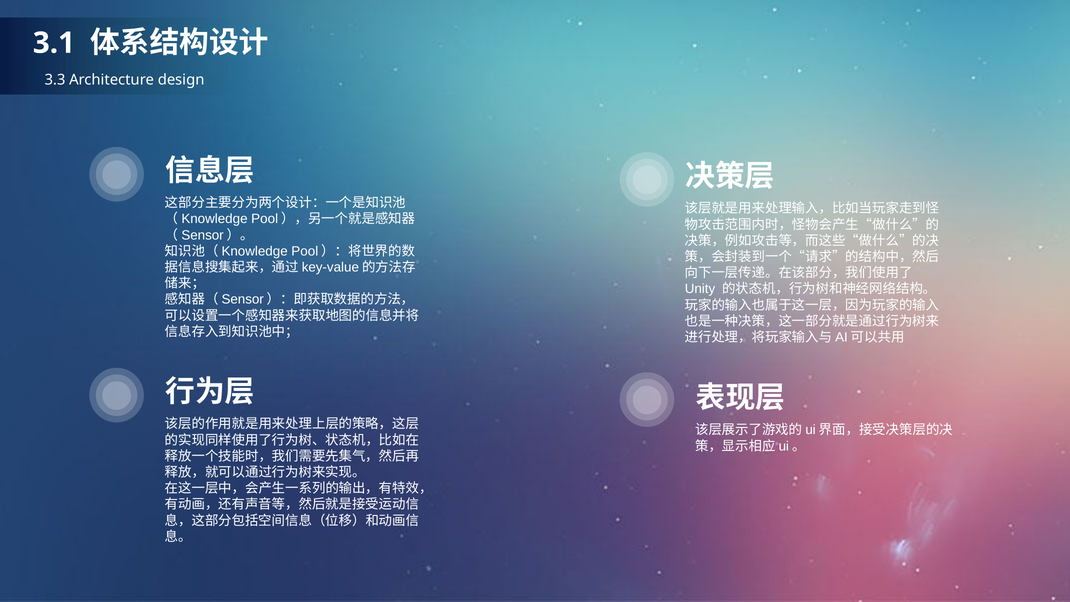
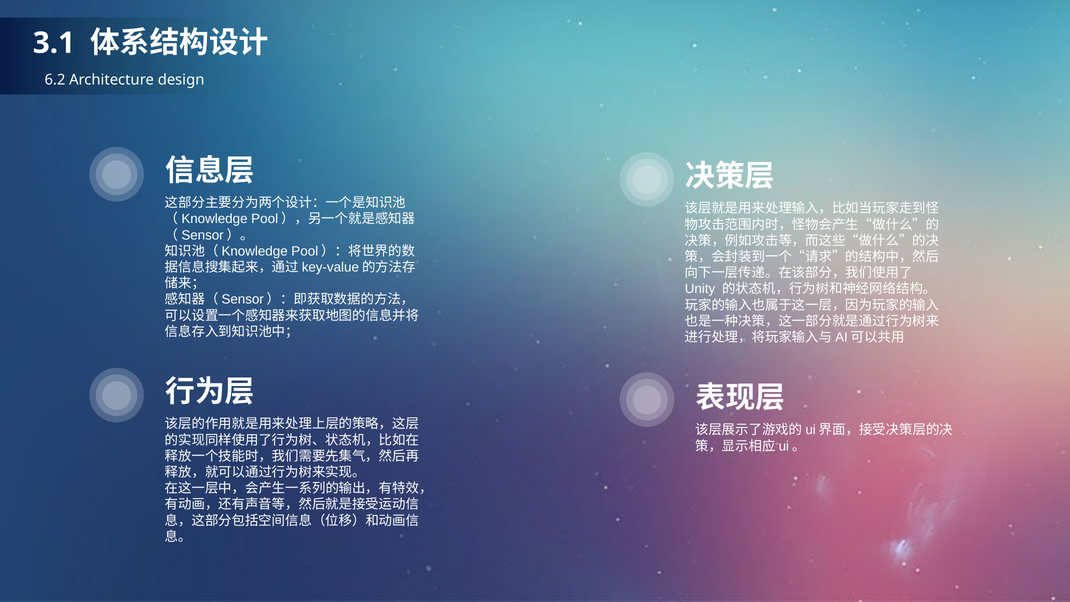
3.3: 3.3 -> 6.2 (55, 80)
